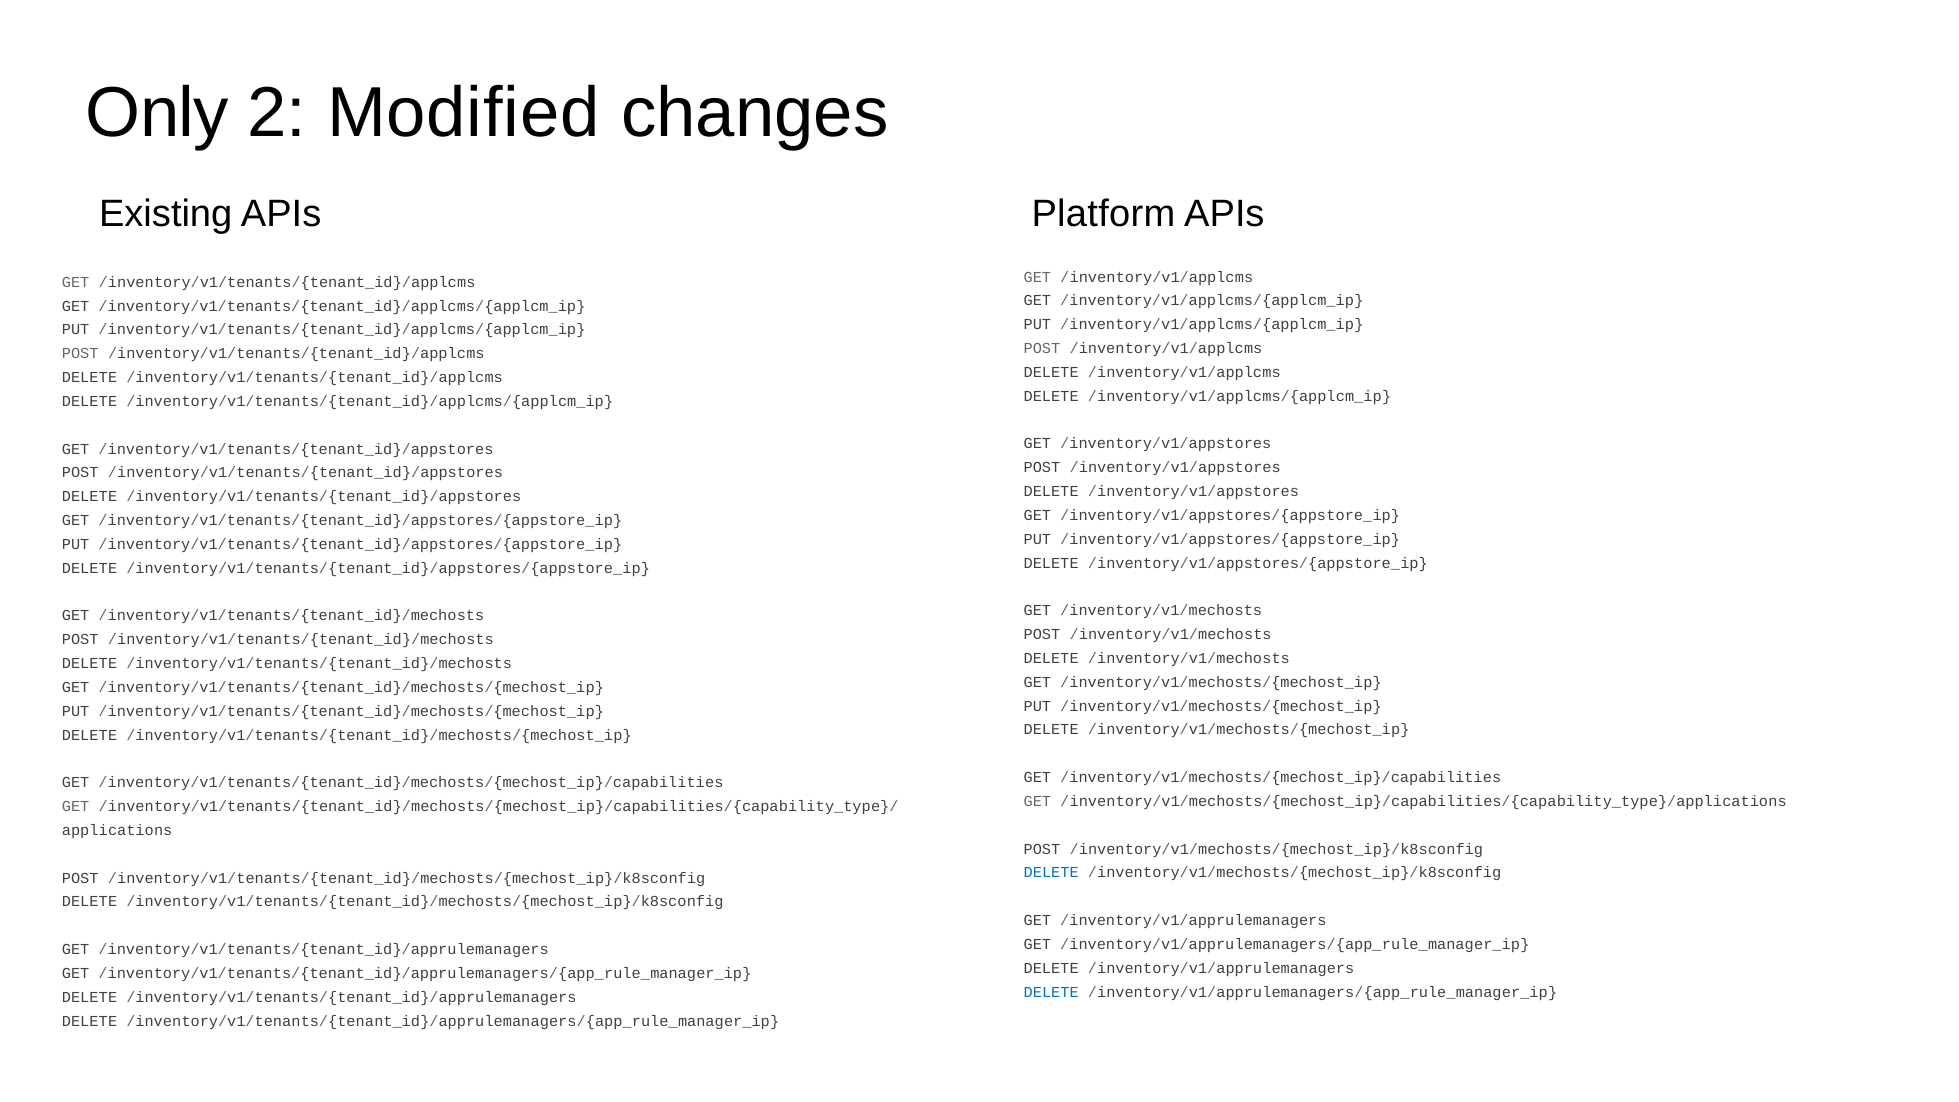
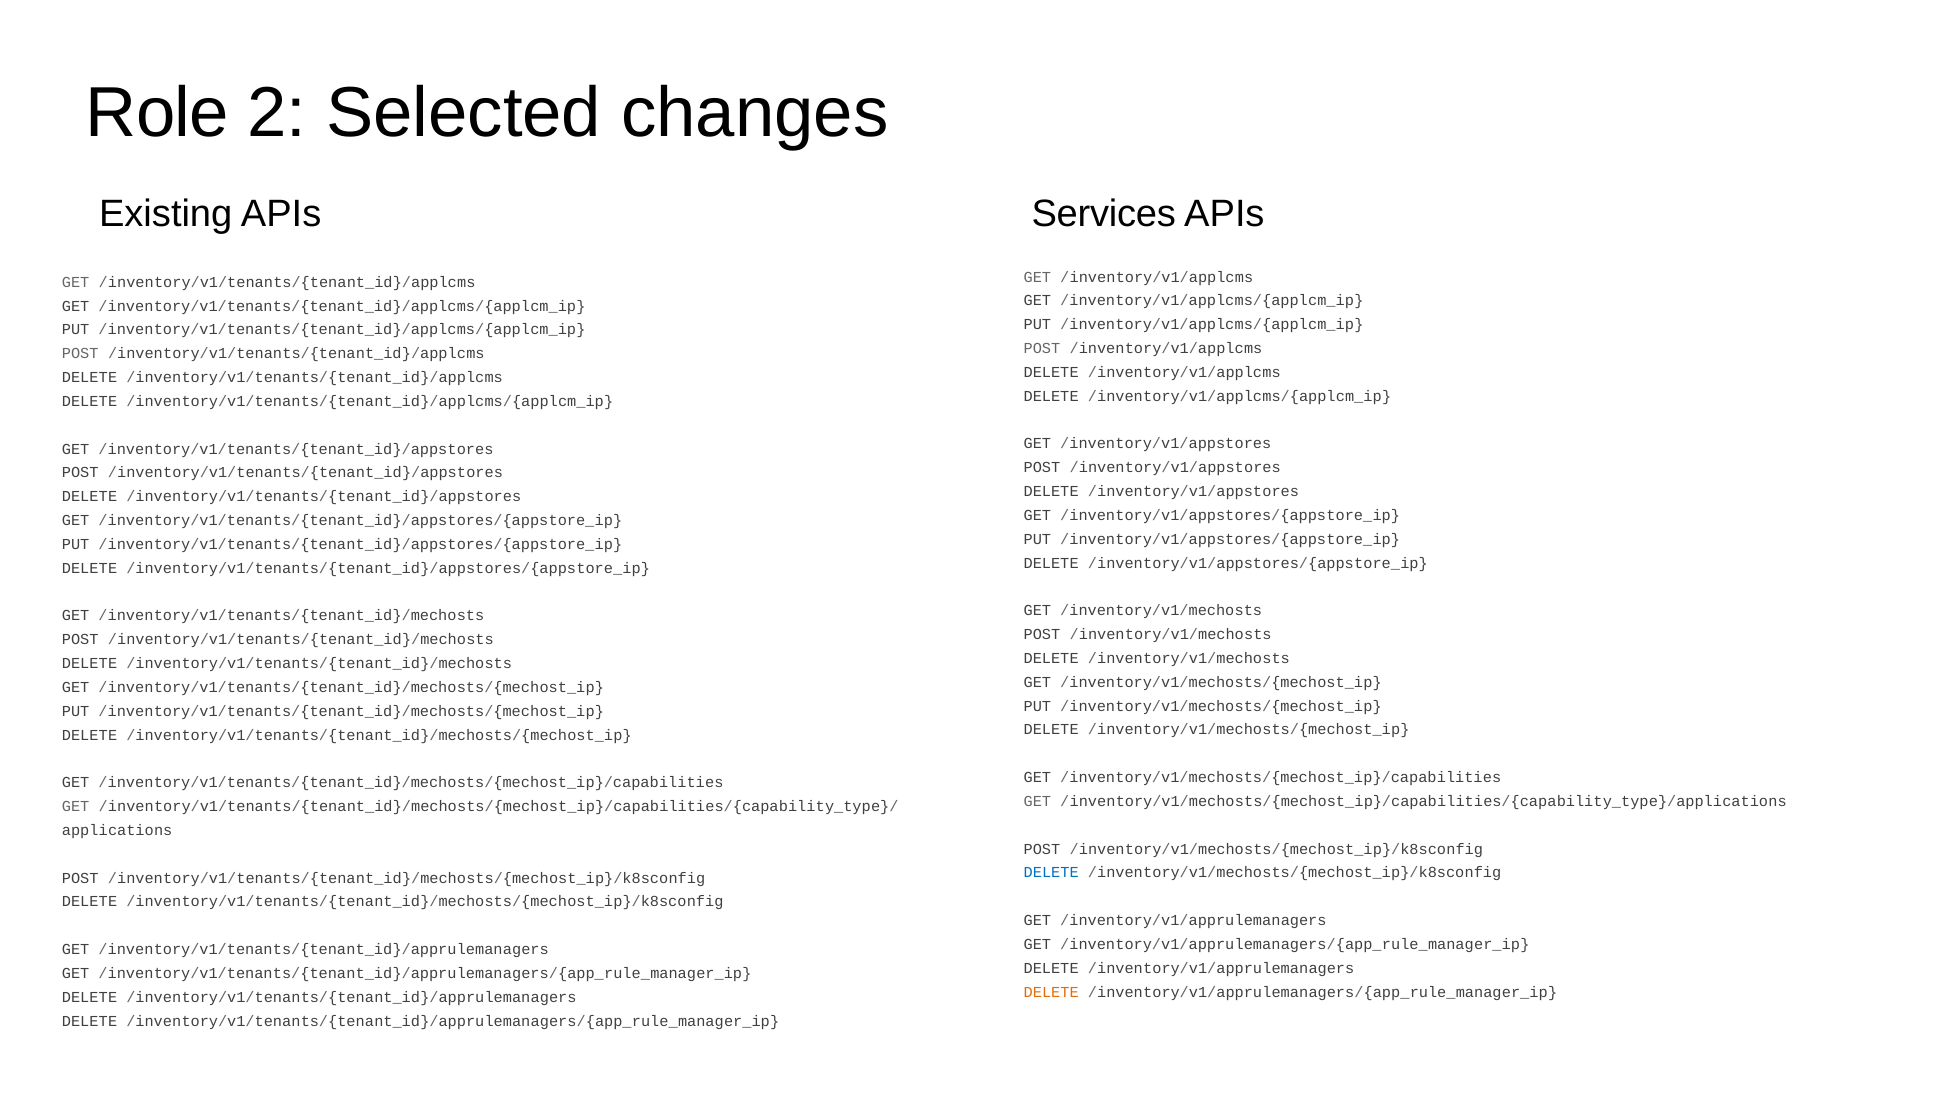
Only: Only -> Role (157, 113)
Modified: Modified -> Selected (464, 113)
Platform: Platform -> Services (1104, 214)
DELETE colour: blue -> orange (1051, 992)
